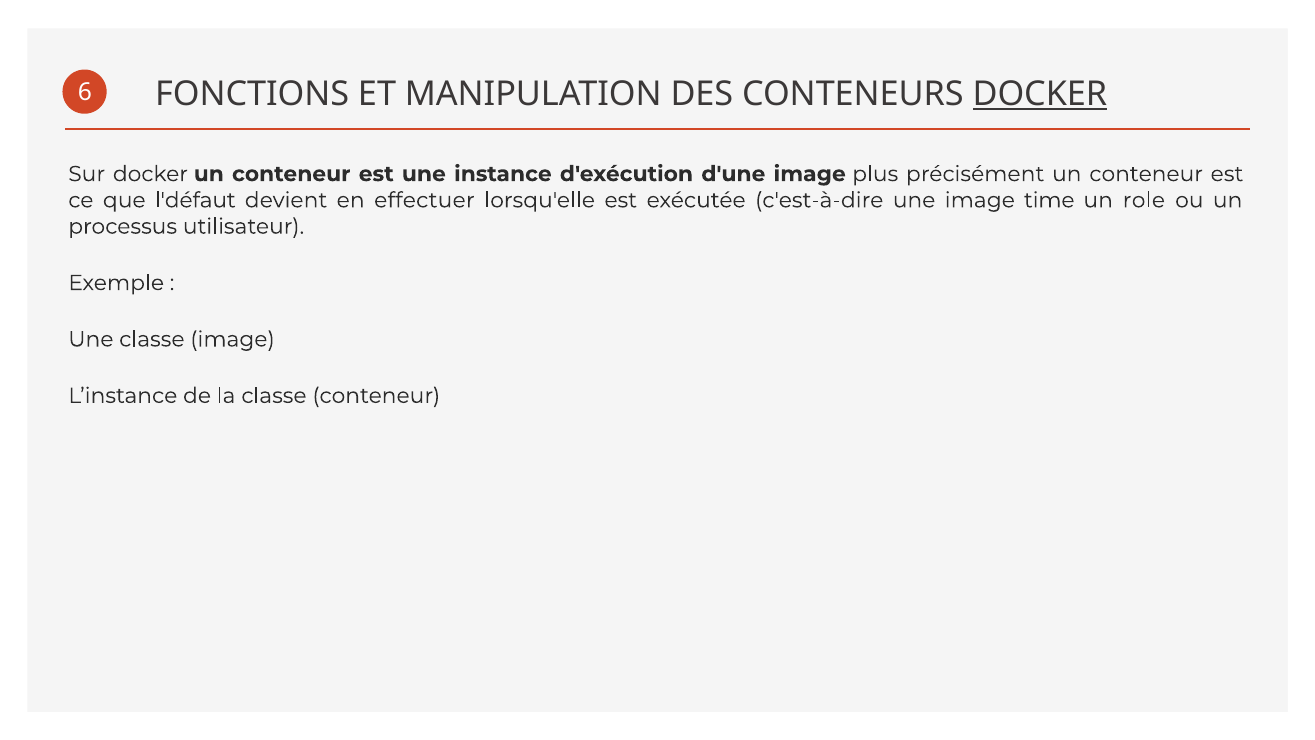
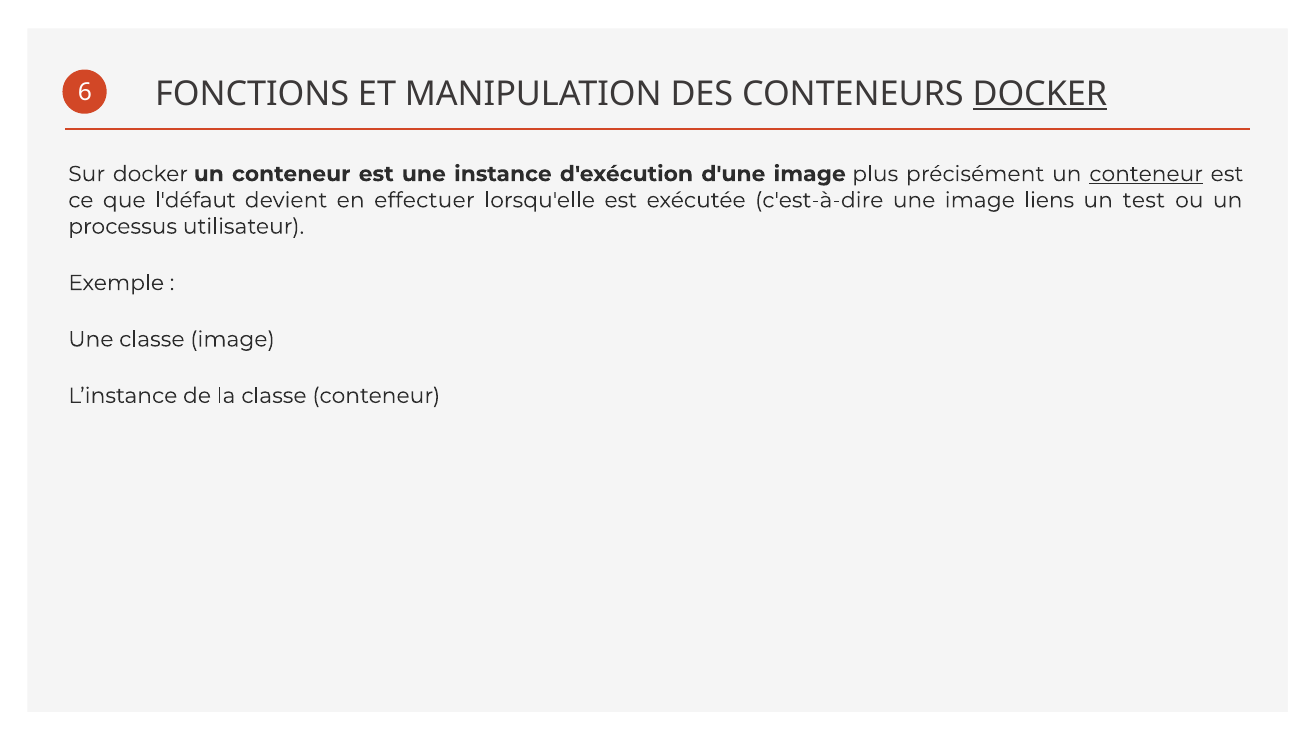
conteneur underline: none -> present (1146, 174)
time: time -> liens (1049, 200)
role: role -> test (1144, 200)
